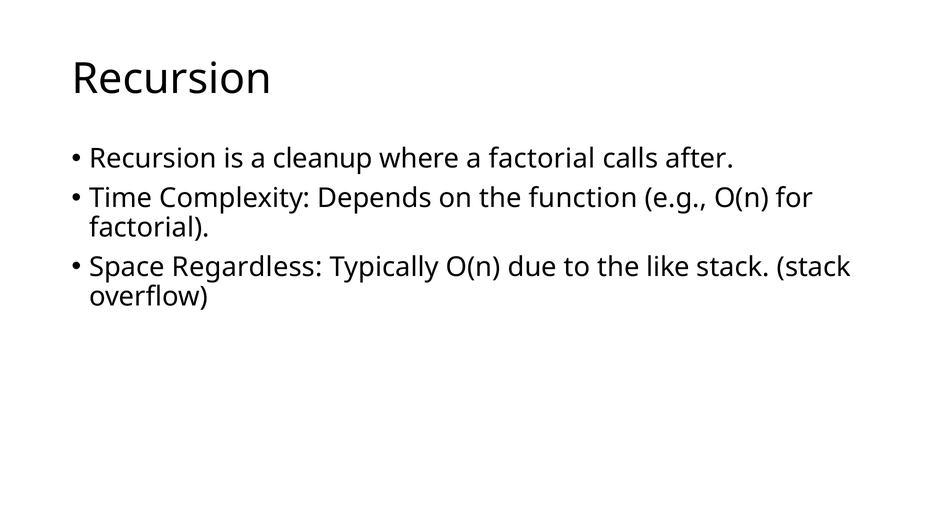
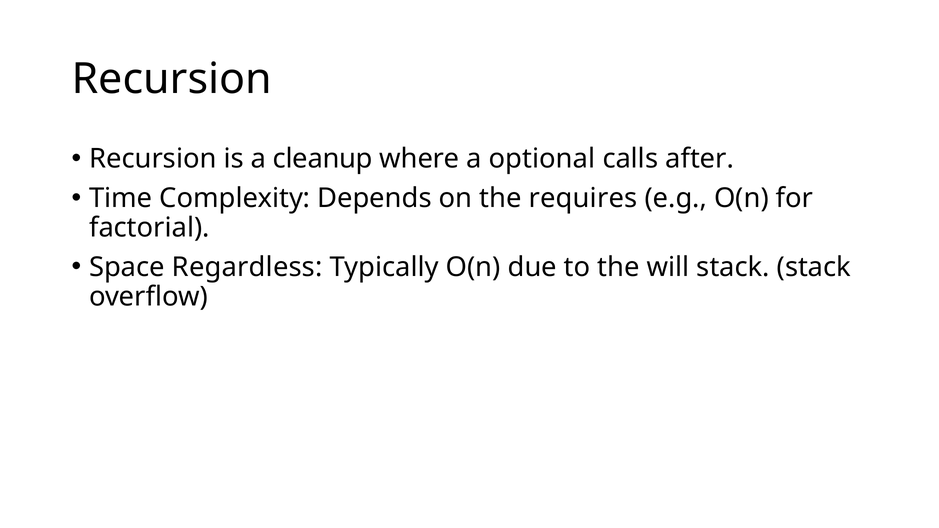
a factorial: factorial -> optional (542, 159)
function: function -> requires (583, 198)
like: like -> will (668, 267)
